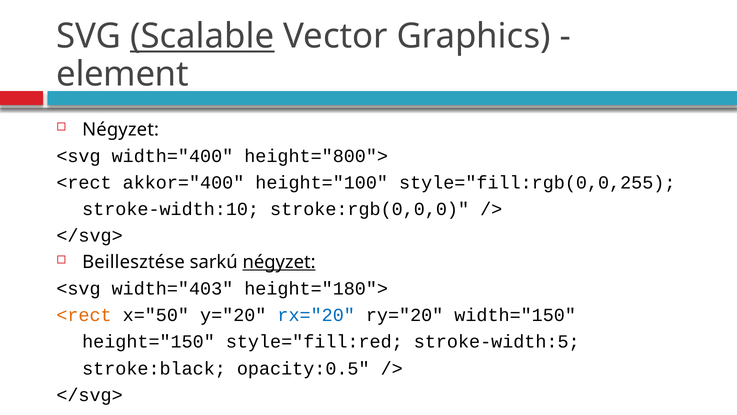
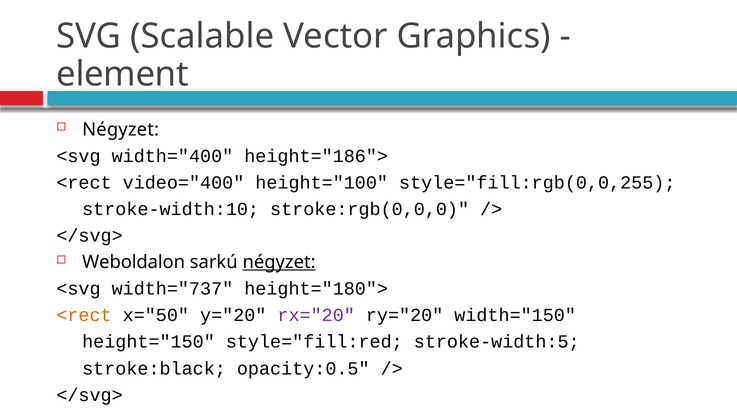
Scalable underline: present -> none (202, 36)
height="800">: height="800"> -> height="186"> (316, 156)
akkor="400: akkor="400 -> video="400 (184, 182)
Beillesztése: Beillesztése -> Weboldalon (134, 262)
width="403: width="403 -> width="737 (172, 289)
rx="20 colour: blue -> purple (316, 315)
